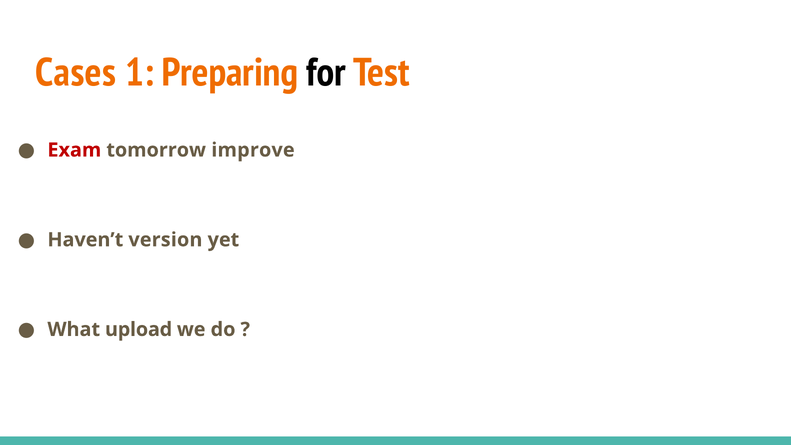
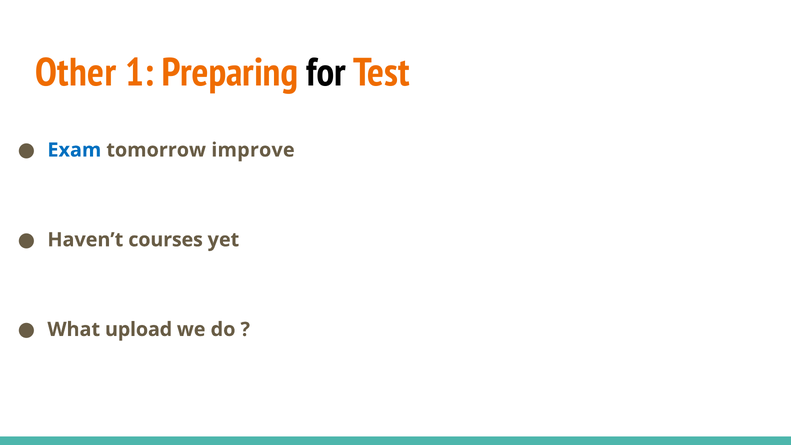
Cases: Cases -> Other (76, 73)
Exam colour: red -> blue (74, 150)
version: version -> courses (166, 240)
